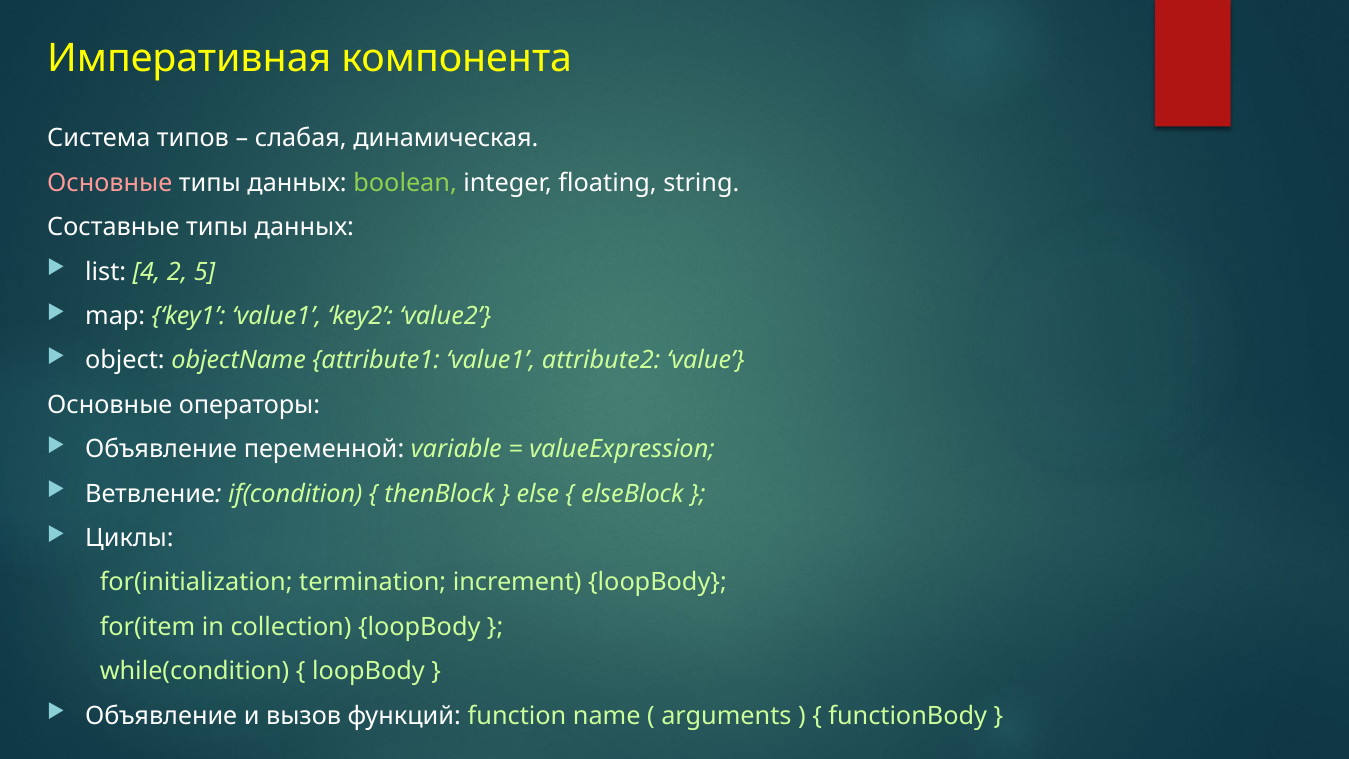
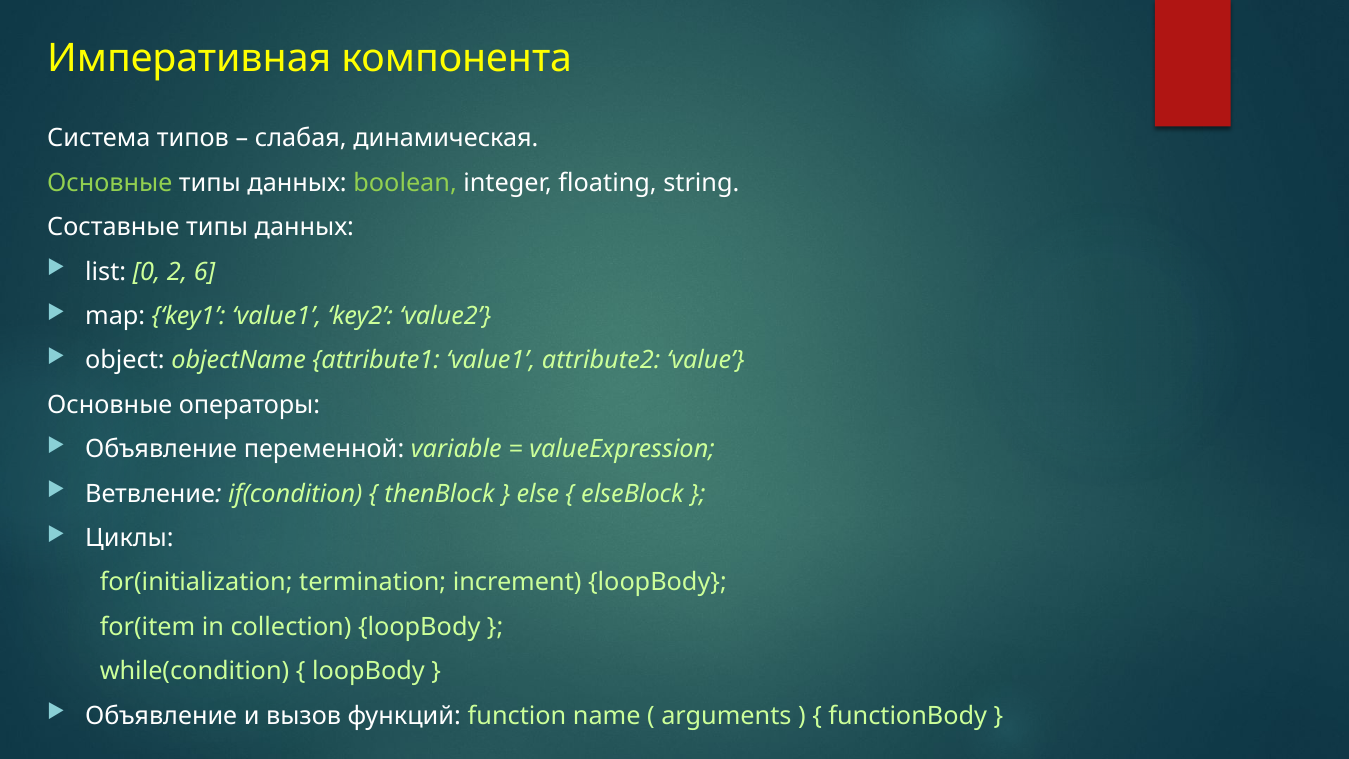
Основные colour: pink -> light green (110, 183)
4: 4 -> 0 (147, 272)
5: 5 -> 6 (205, 272)
